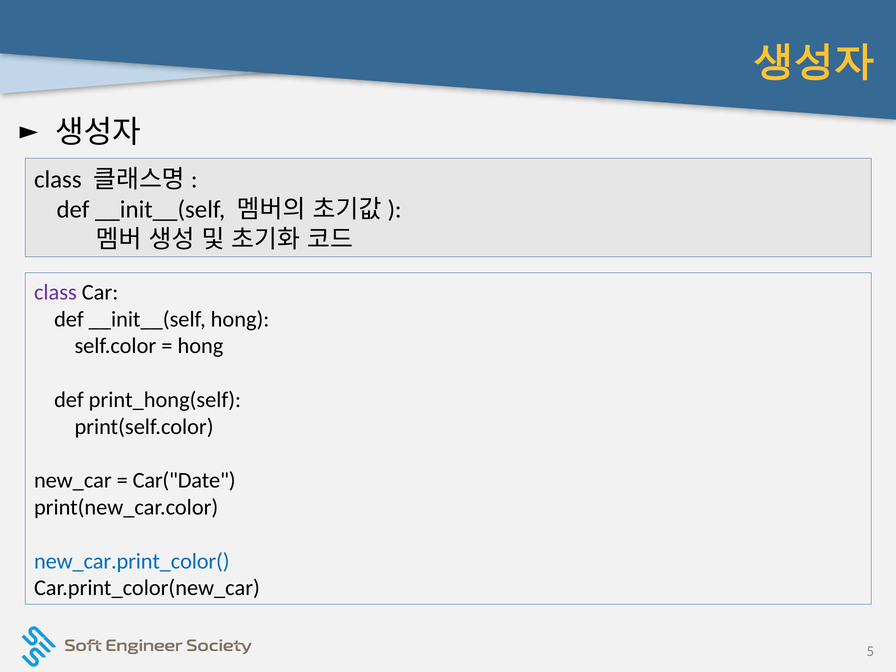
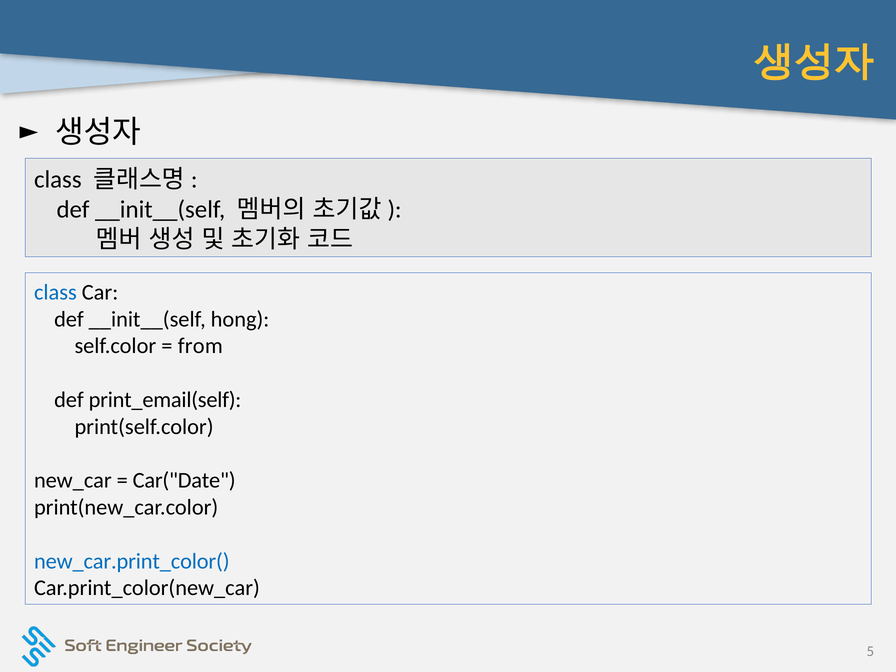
class colour: purple -> blue (55, 292)
hong: hong -> from (200, 346)
print_hong(self: print_hong(self -> print_email(self (165, 400)
